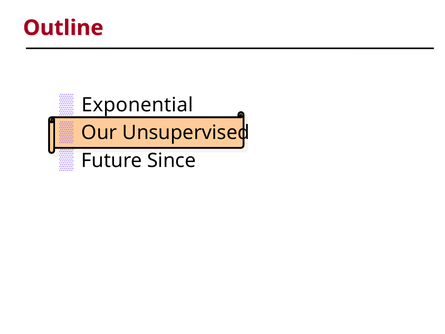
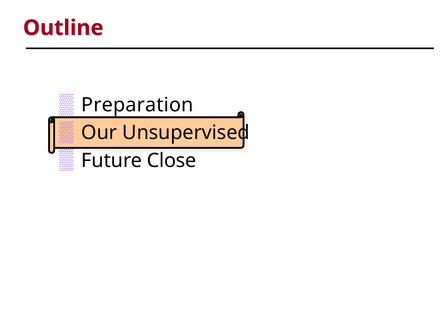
Exponential: Exponential -> Preparation (137, 105)
Since: Since -> Close (172, 160)
